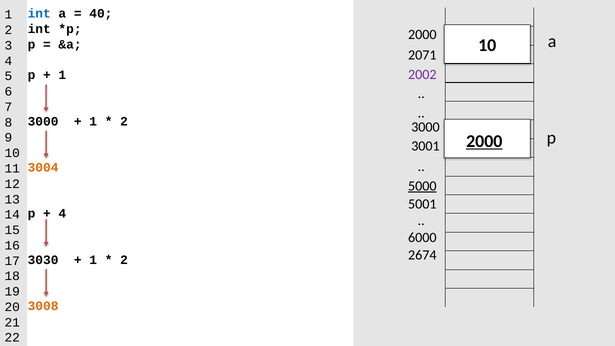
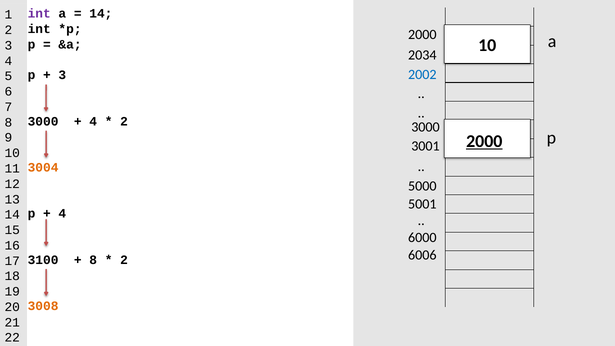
int colour: blue -> purple (39, 14)
40: 40 -> 14 (101, 14)
2071: 2071 -> 2034 (422, 55)
2002 colour: purple -> blue (422, 75)
1: 1 -> 3 (62, 75)
1: 1 -> 4 (93, 121)
5000 underline: present -> none (422, 186)
2674: 2674 -> 6006 (422, 255)
3030: 3030 -> 3100 (43, 260)
1: 1 -> 8 (93, 260)
